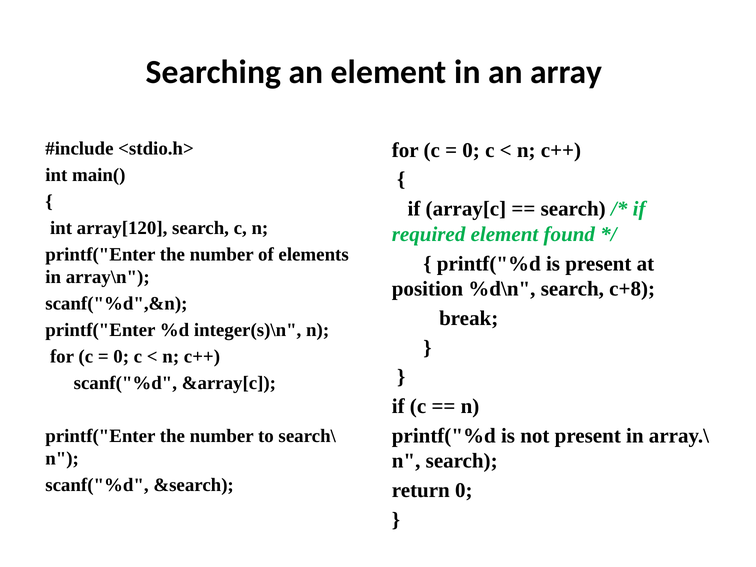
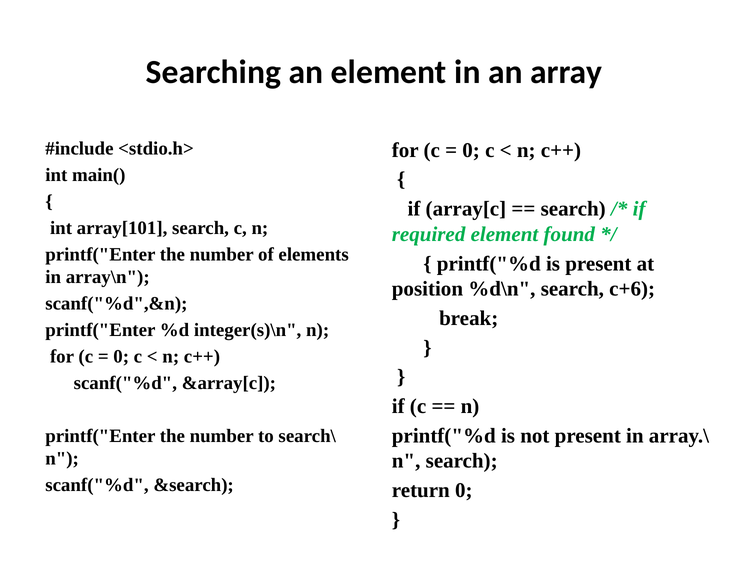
array[120: array[120 -> array[101 (122, 228)
c+8: c+8 -> c+6 (632, 289)
